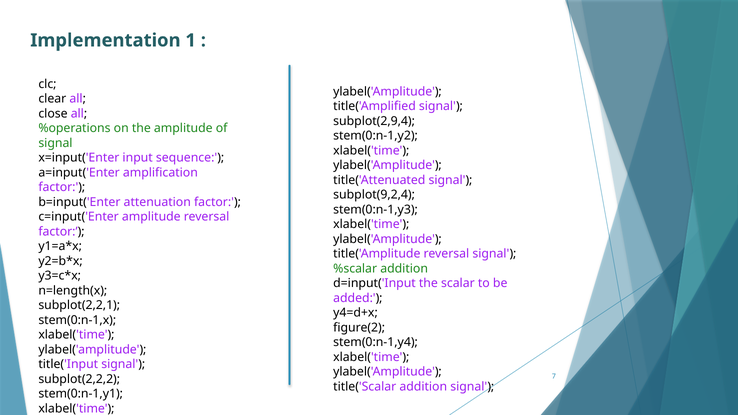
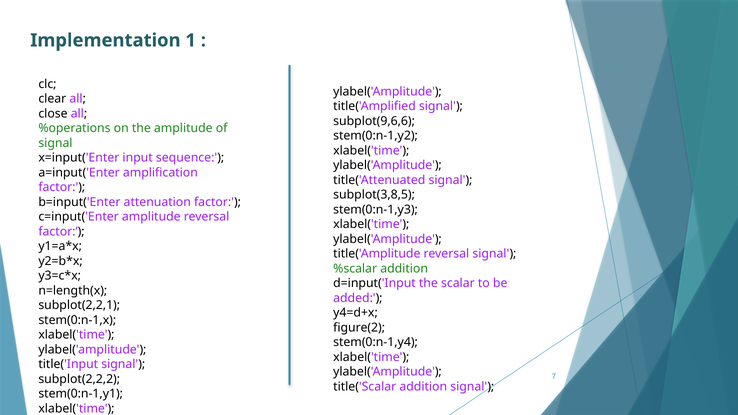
subplot(2,9,4: subplot(2,9,4 -> subplot(9,6,6 (374, 121)
subplot(9,2,4: subplot(9,2,4 -> subplot(3,8,5 (374, 195)
